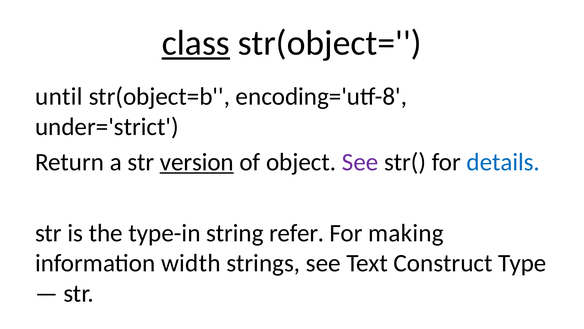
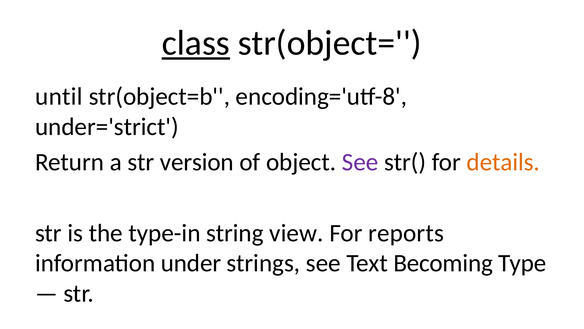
version underline: present -> none (197, 162)
details colour: blue -> orange (503, 162)
refer: refer -> view (296, 233)
making: making -> reports (406, 233)
width: width -> under (191, 263)
Construct: Construct -> Becoming (443, 263)
